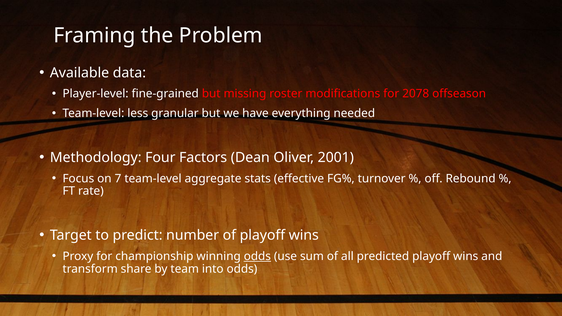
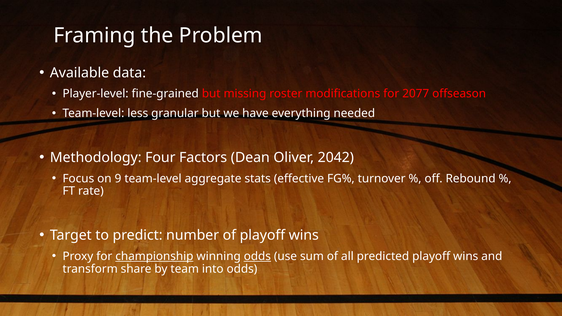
2078: 2078 -> 2077 (416, 94)
2001: 2001 -> 2042 (336, 158)
7: 7 -> 9 (118, 179)
championship underline: none -> present (154, 256)
